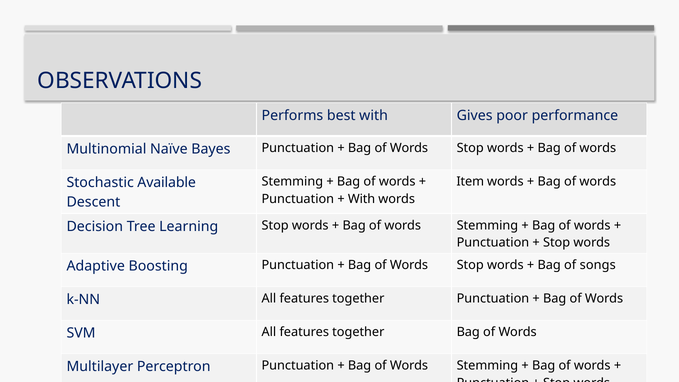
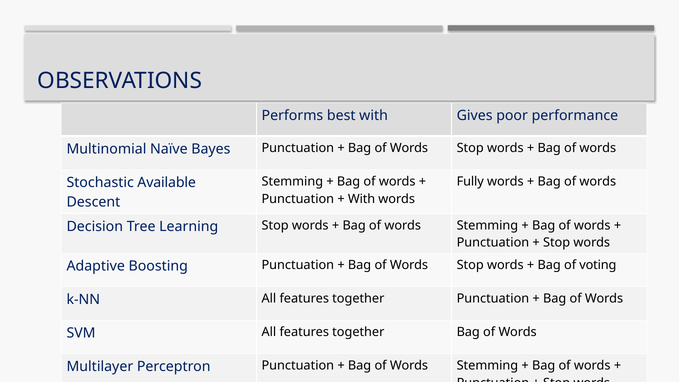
Item: Item -> Fully (470, 182)
songs: songs -> voting (598, 265)
